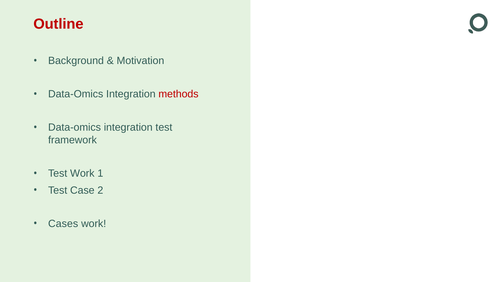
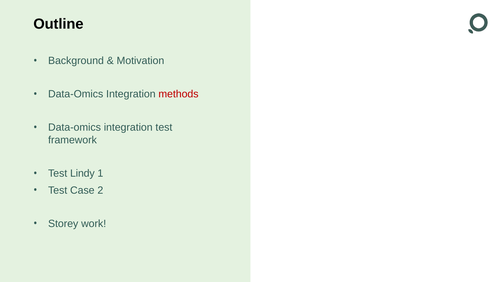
Outline colour: red -> black (58, 24)
Test Work: Work -> Lindy (82, 173)
Cases: Cases -> Storey (63, 223)
